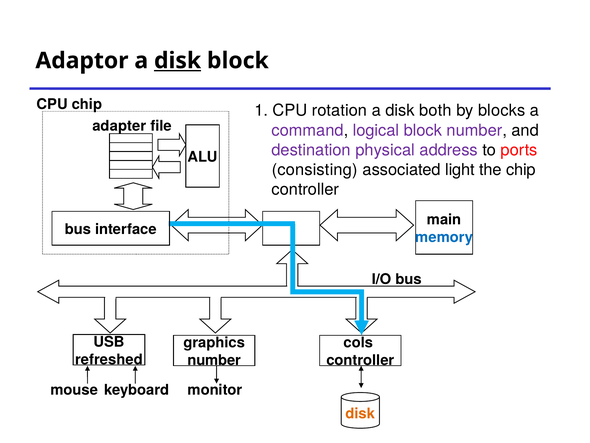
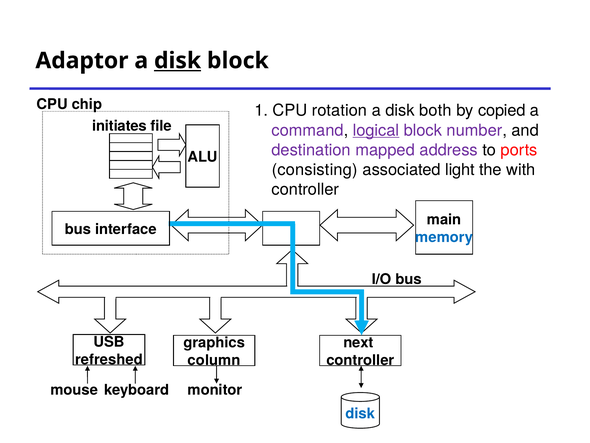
blocks: blocks -> copied (502, 110)
adapter: adapter -> initiates (119, 126)
logical underline: none -> present (376, 130)
physical: physical -> mapped (385, 150)
the chip: chip -> with (521, 169)
cols: cols -> next (358, 342)
number: number -> column (214, 360)
disk colour: orange -> blue (360, 413)
